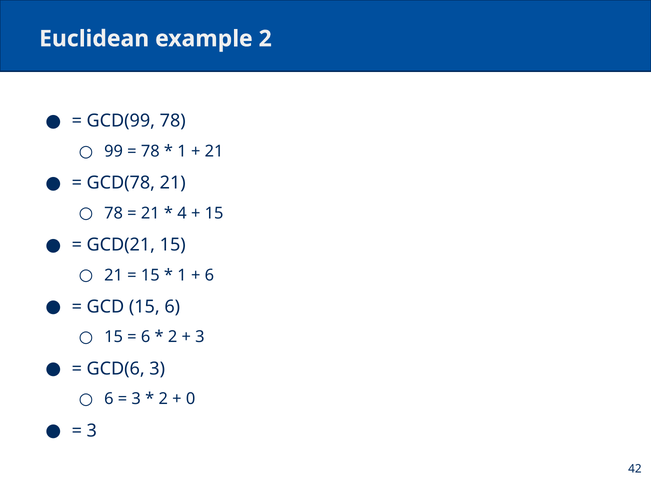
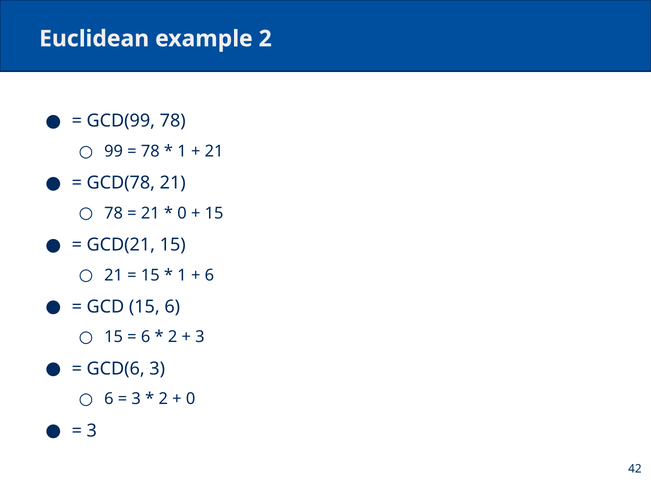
4: 4 -> 0 (182, 213)
